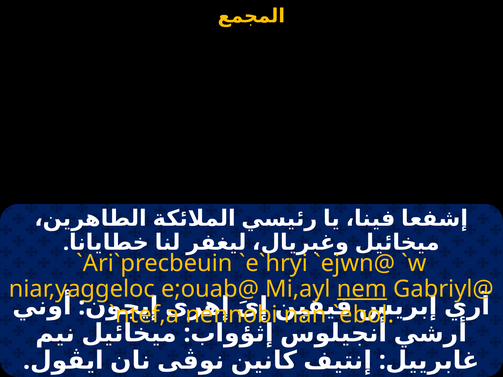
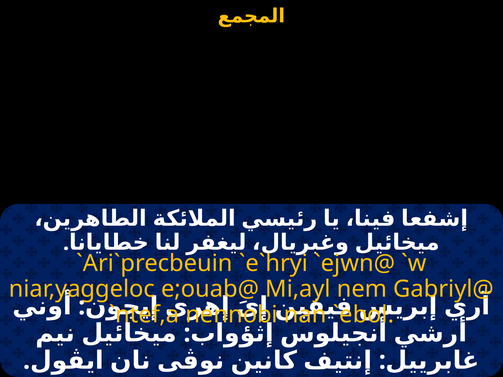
nem underline: present -> none (362, 289)
